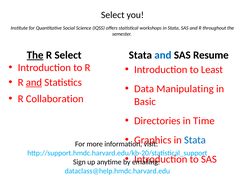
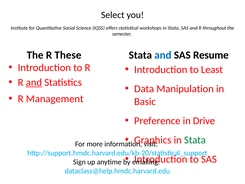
The underline: present -> none (35, 55)
R Select: Select -> These (68, 55)
Manipulating: Manipulating -> Manipulation (185, 89)
Collaboration: Collaboration -> Management (55, 99)
Directories: Directories -> Preference (157, 121)
Time: Time -> Drive (204, 121)
Stata colour: blue -> green (195, 140)
